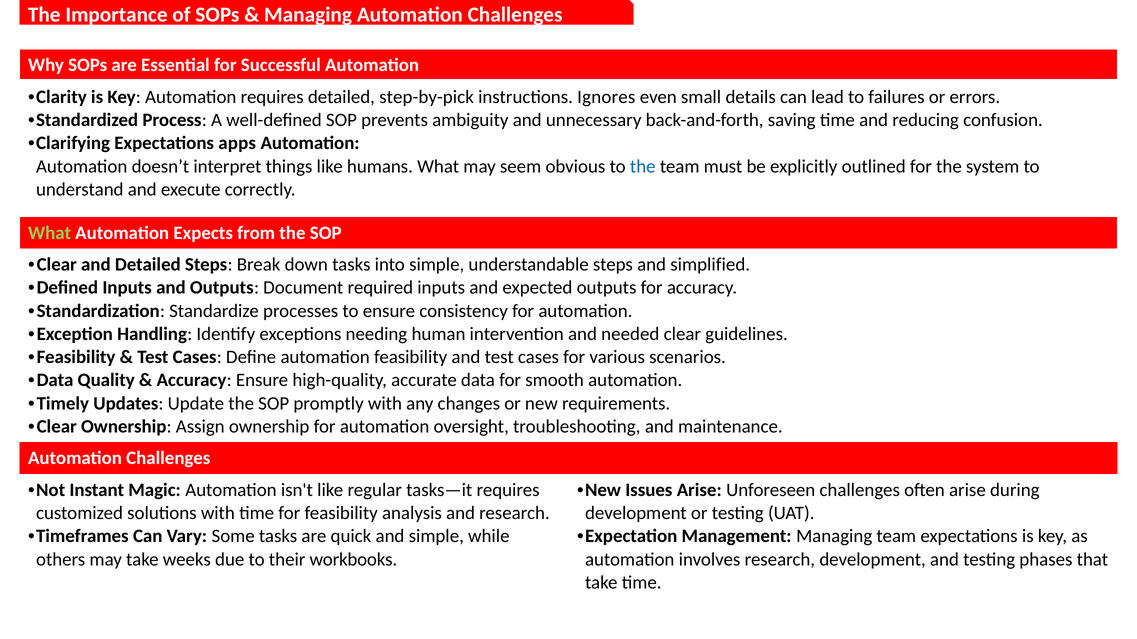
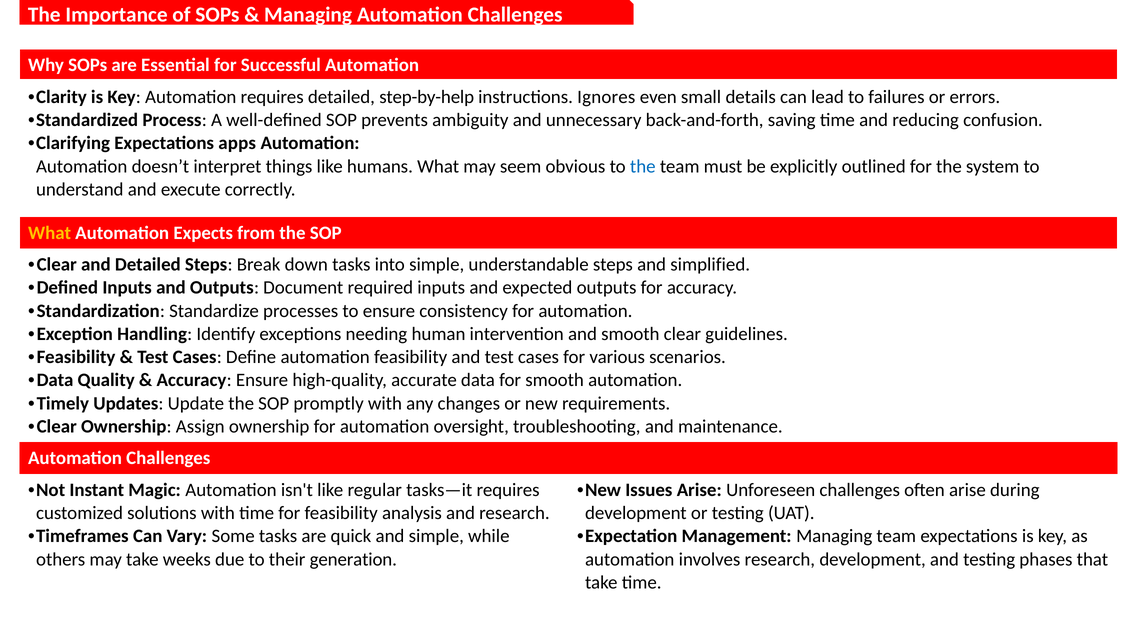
step-by-pick: step-by-pick -> step-by-help (427, 97)
What colour: light green -> yellow (50, 233)
and needed: needed -> smooth (630, 334)
workbooks: workbooks -> generation (353, 560)
